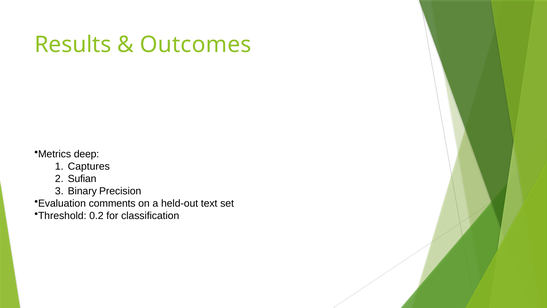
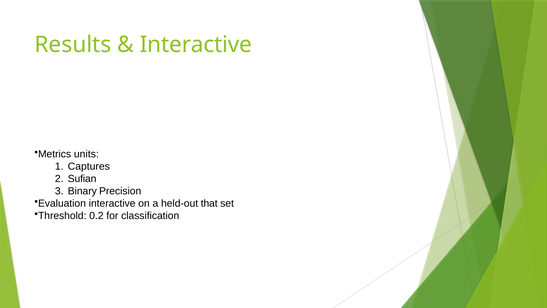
Outcomes: Outcomes -> Interactive (196, 45)
deep: deep -> units (86, 154)
Evaluation comments: comments -> interactive (112, 203)
text: text -> that (209, 203)
